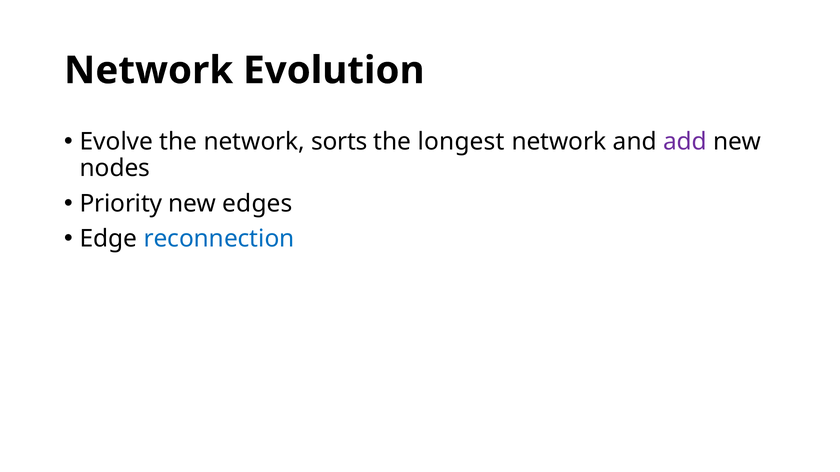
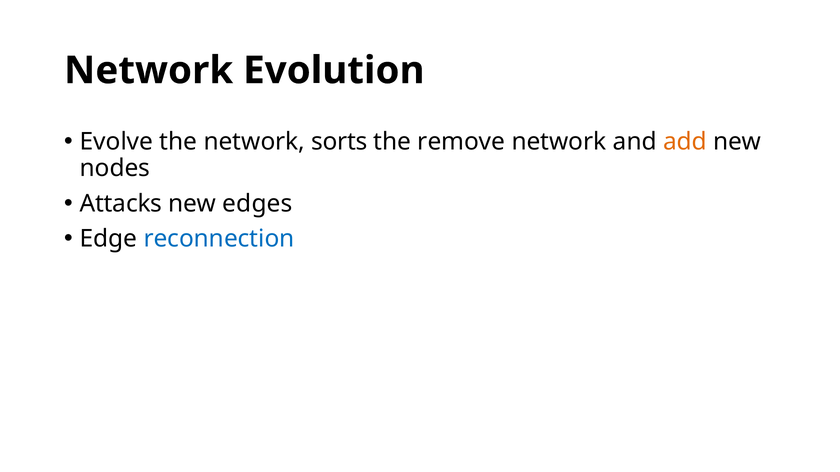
longest: longest -> remove (461, 142)
add colour: purple -> orange (685, 142)
Priority: Priority -> Attacks (121, 204)
